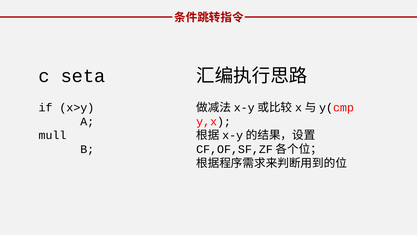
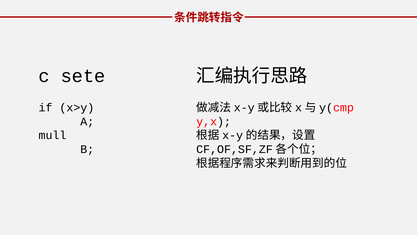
seta: seta -> sete (83, 76)
